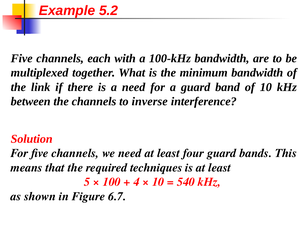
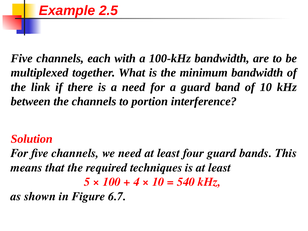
5.2: 5.2 -> 2.5 (109, 11)
inverse: inverse -> portion (150, 101)
